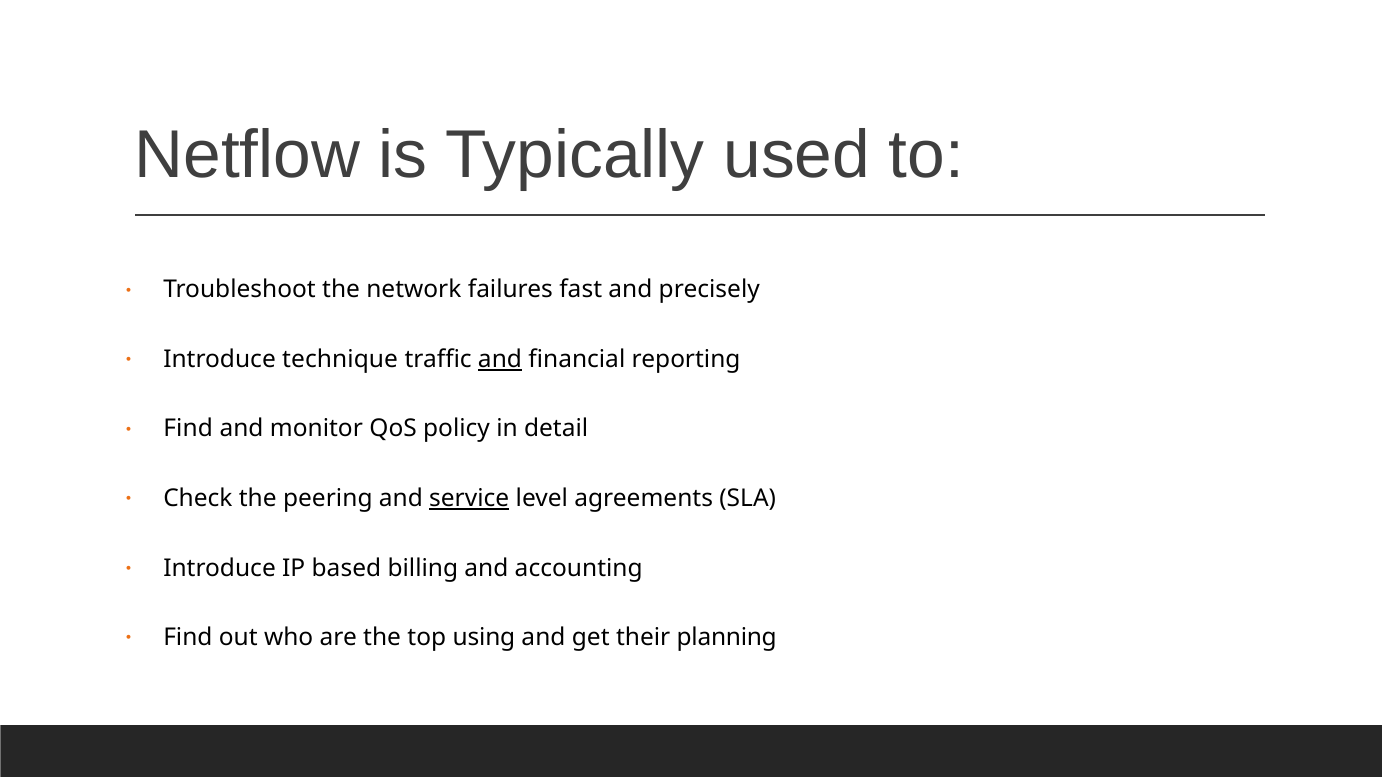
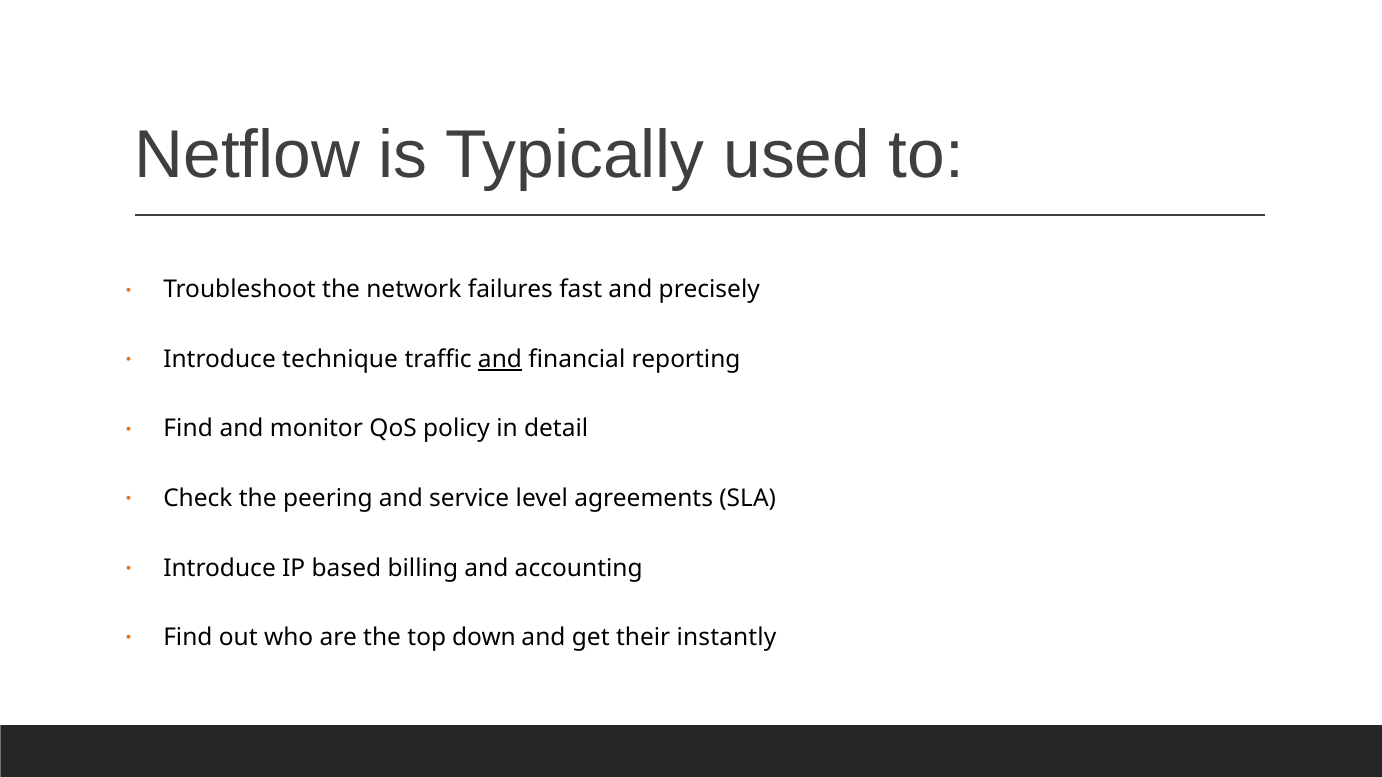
service underline: present -> none (469, 499)
using: using -> down (484, 638)
planning: planning -> instantly (727, 638)
